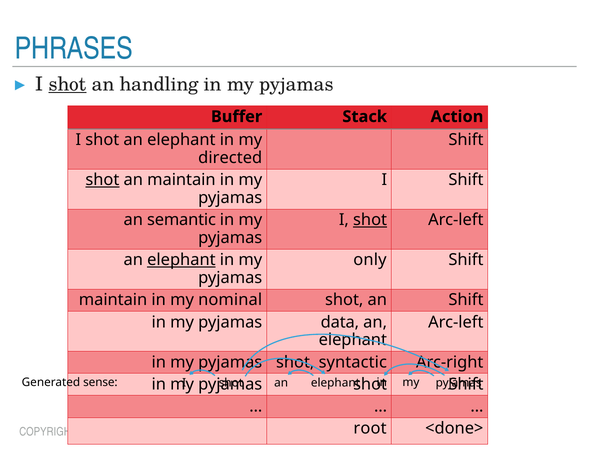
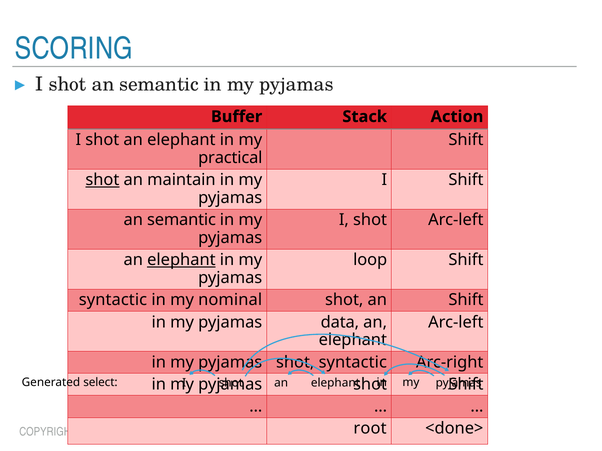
PHRASES: PHRASES -> SCORING (74, 49)
shot underline: present -> none (68, 84)
handling: handling -> semantic (159, 84)
directed: directed -> practical (230, 158)
shot underline: present -> none (370, 220)
only: only -> loop (370, 260)
maintain: maintain -> syntactic (113, 300)
sense: sense -> select (100, 383)
